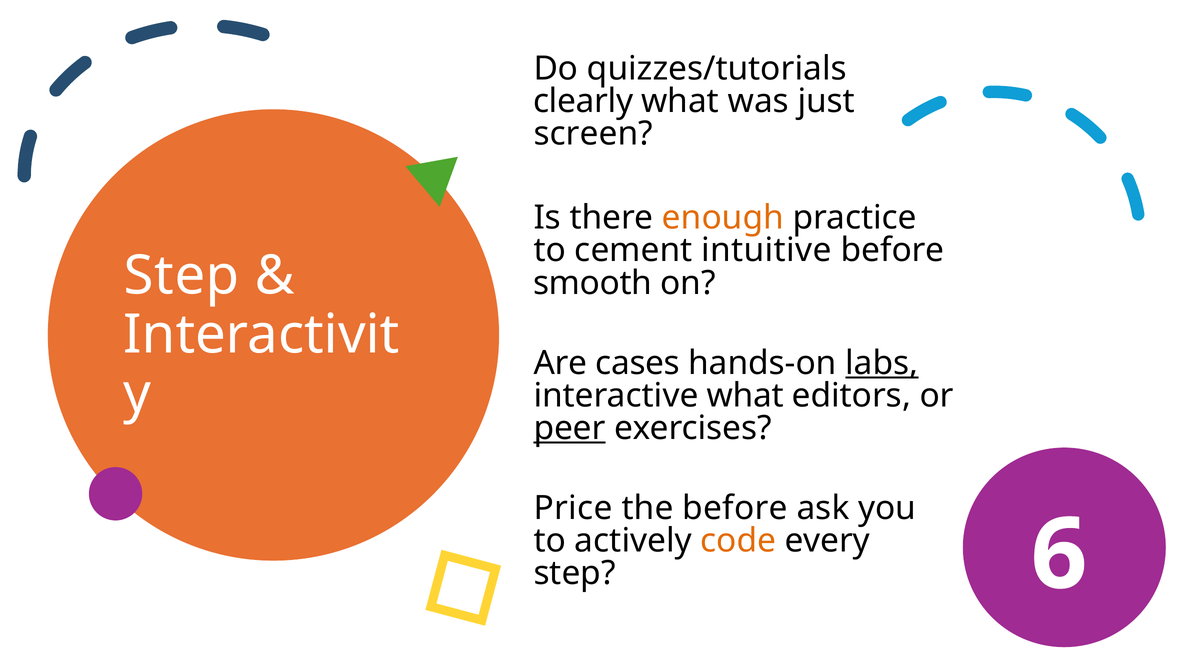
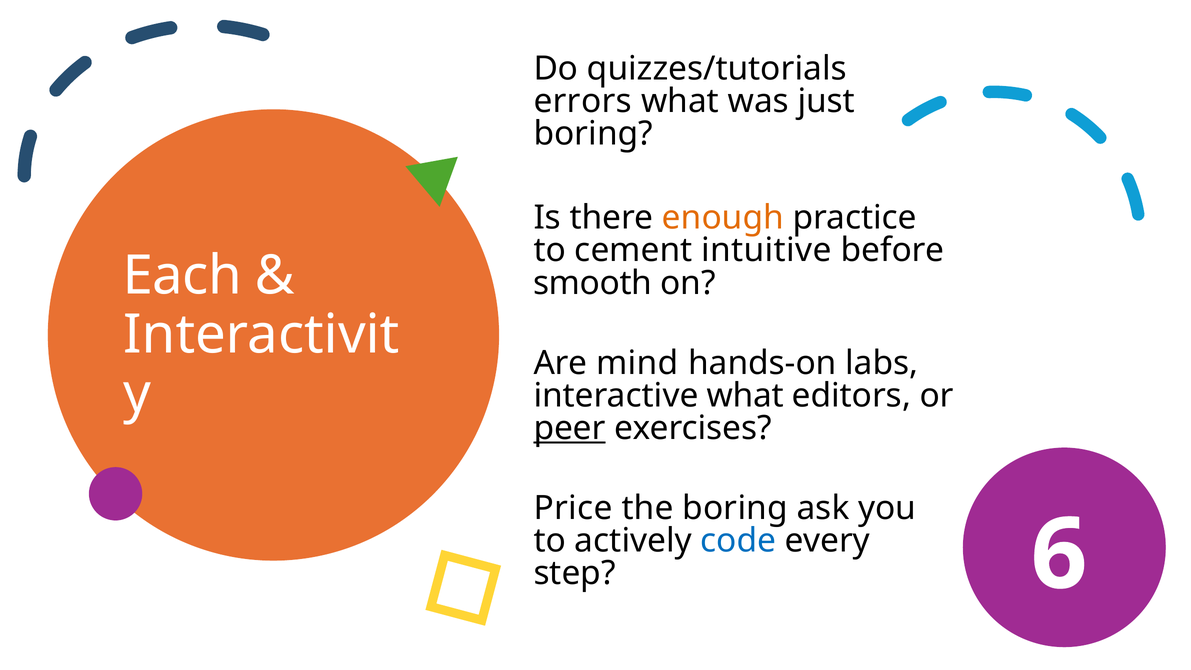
clearly: clearly -> errors (583, 101)
screen: screen -> boring (593, 134)
Step: Step -> Each (182, 276)
cases: cases -> mind (637, 363)
labs underline: present -> none (882, 363)
the before: before -> boring (735, 508)
code colour: orange -> blue (738, 541)
